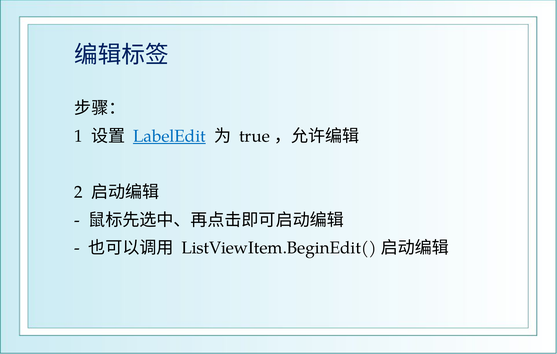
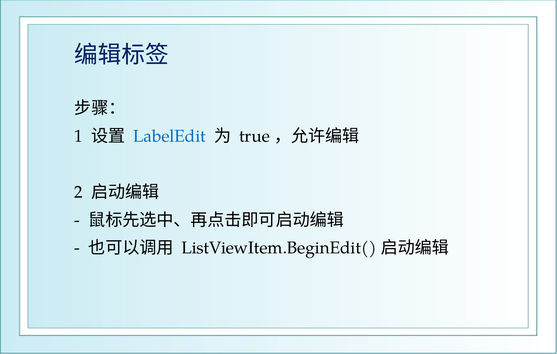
LabelEdit underline: present -> none (169, 136)
